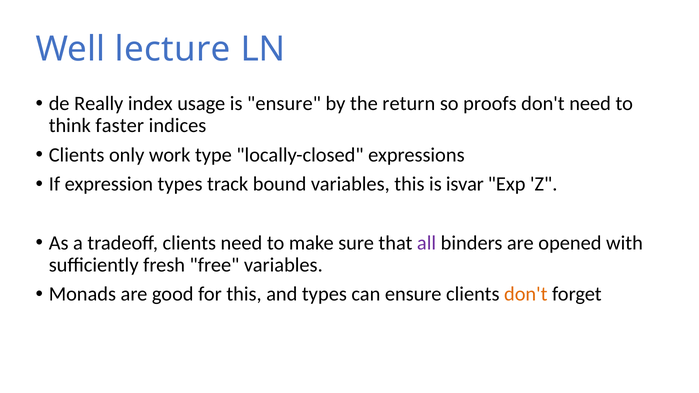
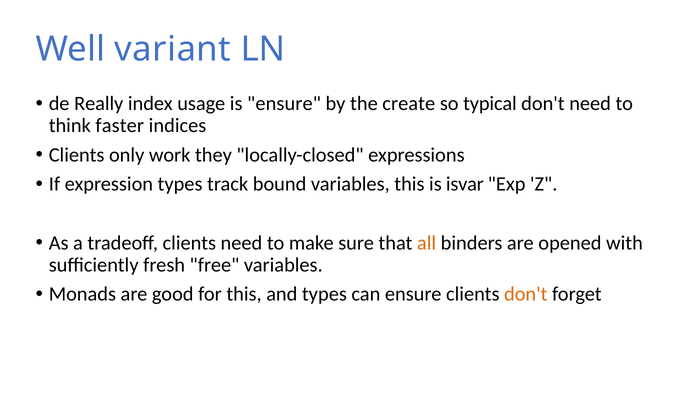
lecture: lecture -> variant (173, 49)
return: return -> create (409, 104)
proofs: proofs -> typical (490, 104)
type: type -> they (213, 155)
all colour: purple -> orange (427, 243)
